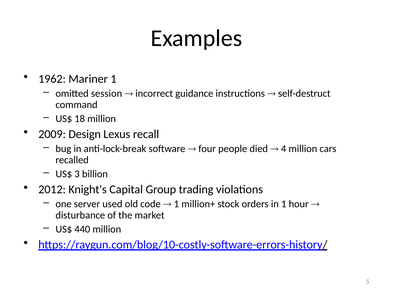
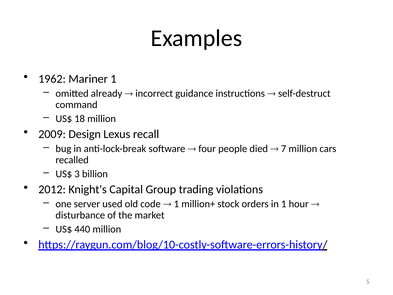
session: session -> already (107, 93)
4: 4 -> 7 (284, 149)
